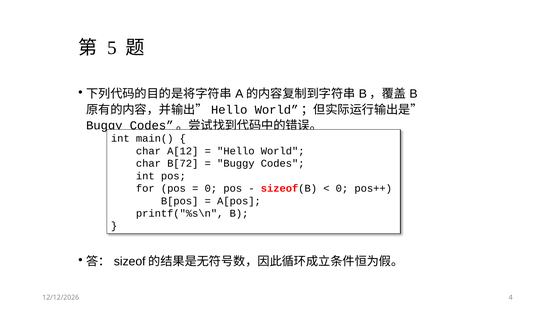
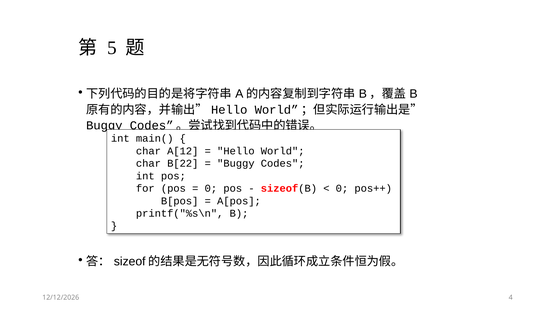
B[72: B[72 -> B[22 (183, 164)
